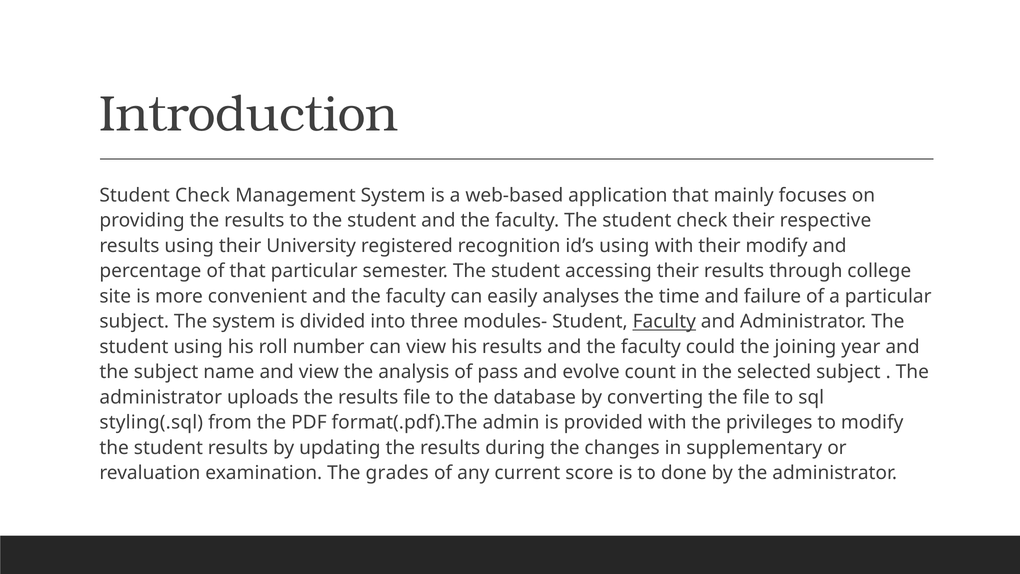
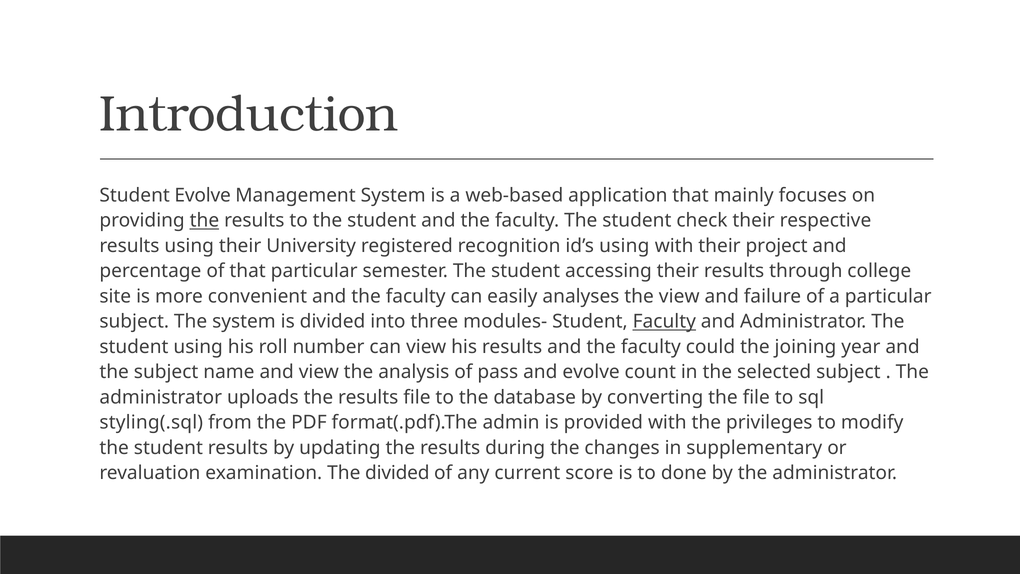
Check: Check -> Evolve (203, 195)
the underline: none -> present (204, 221)
their modify: modify -> project (777, 246)
the time: time -> view (679, 296)
The grades: grades -> divided (397, 473)
